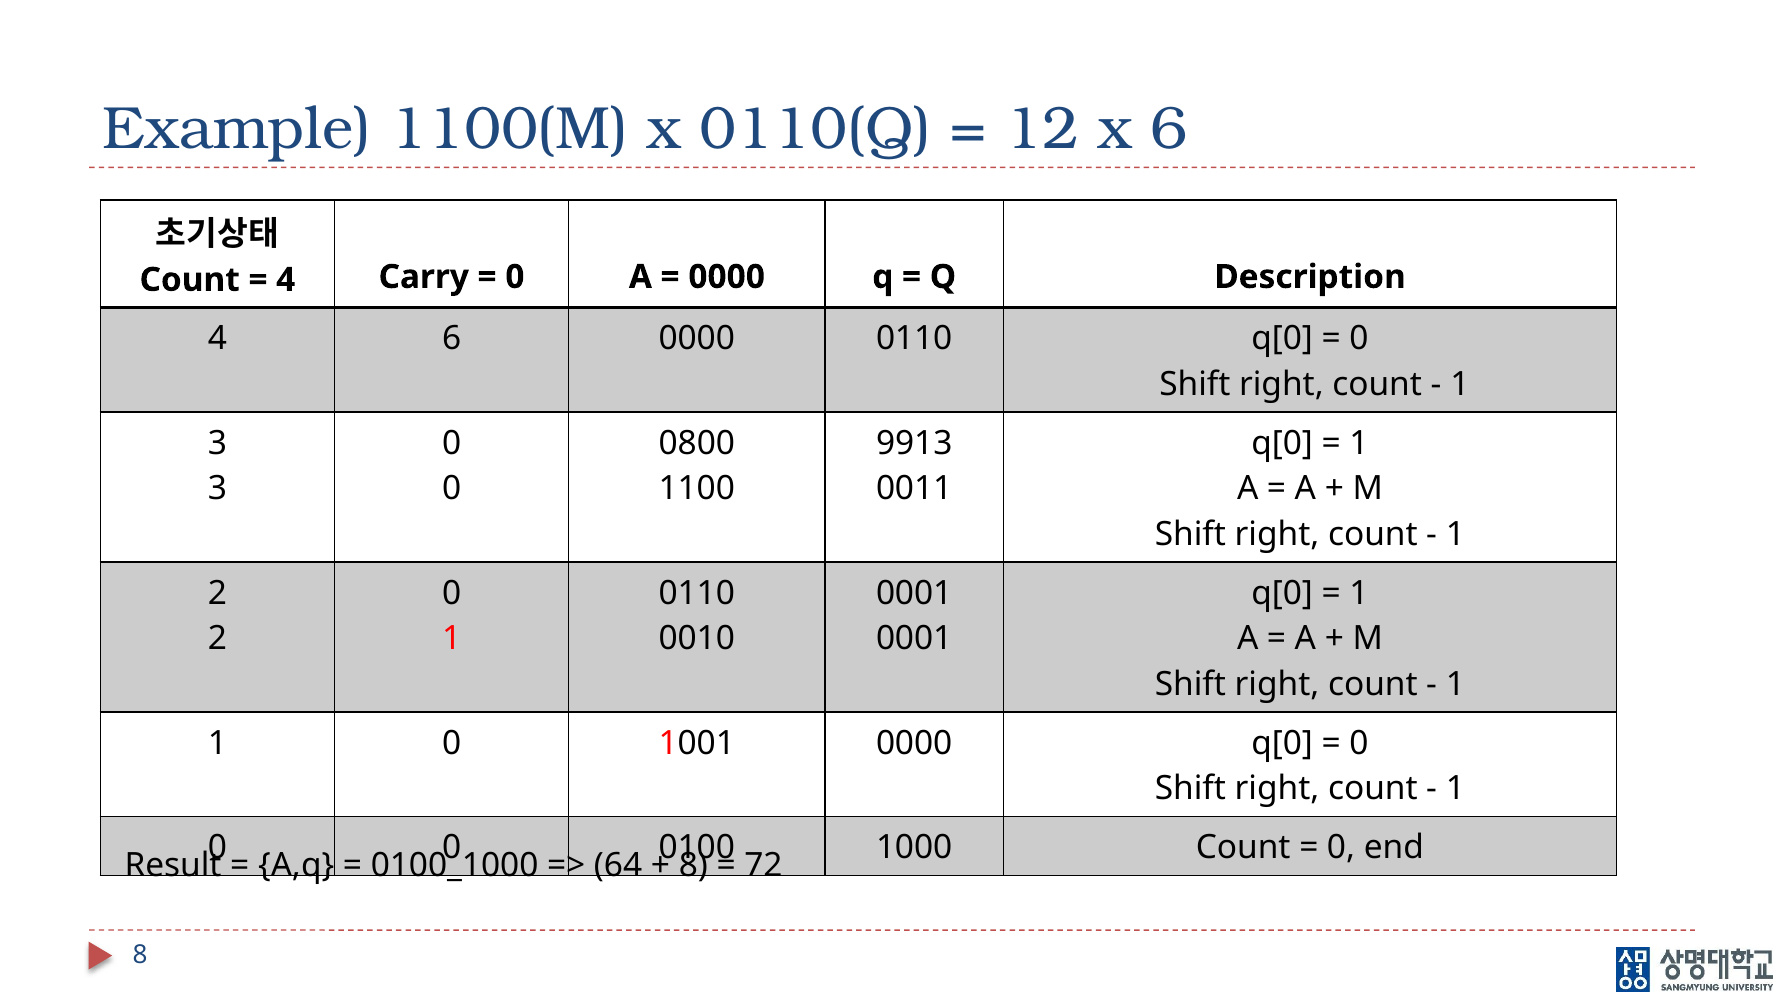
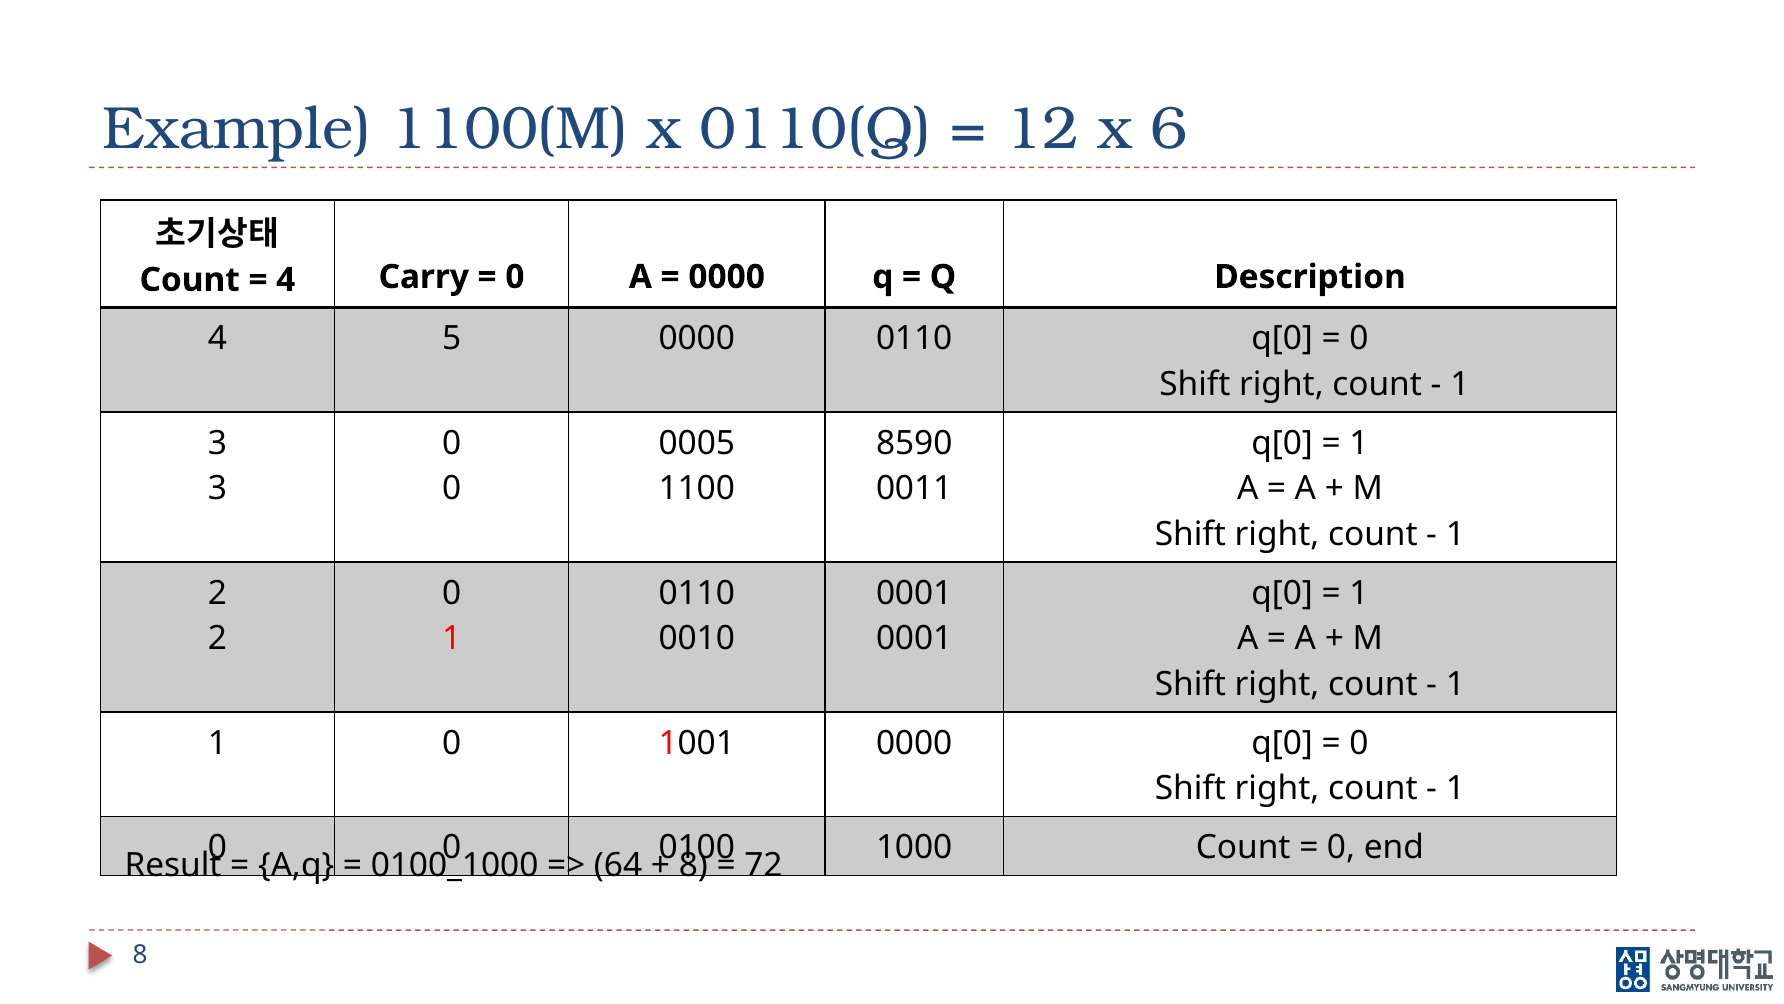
4 6: 6 -> 5 (452, 339)
0800: 0800 -> 0005 (697, 443)
9913: 9913 -> 8590 (914, 443)
